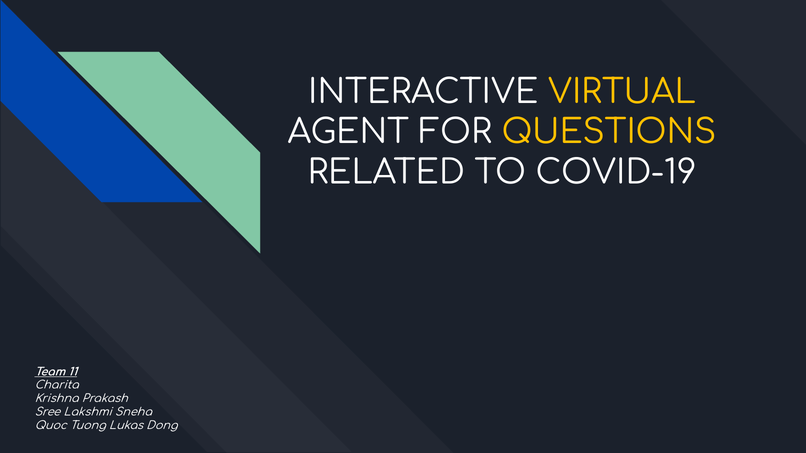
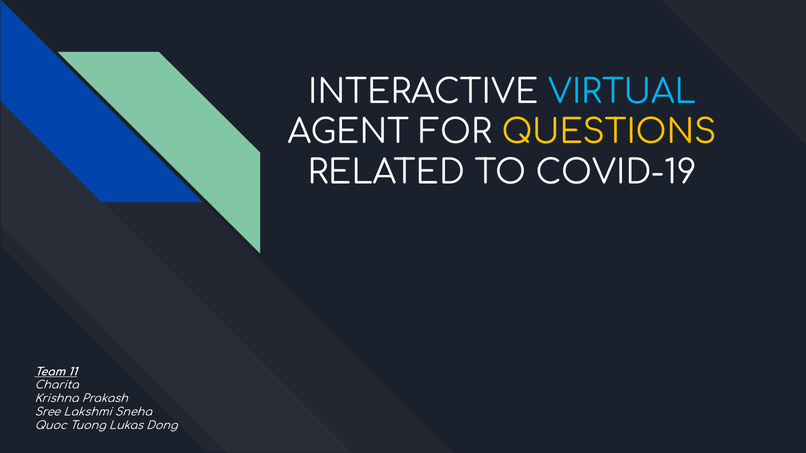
VIRTUAL colour: yellow -> light blue (622, 92)
